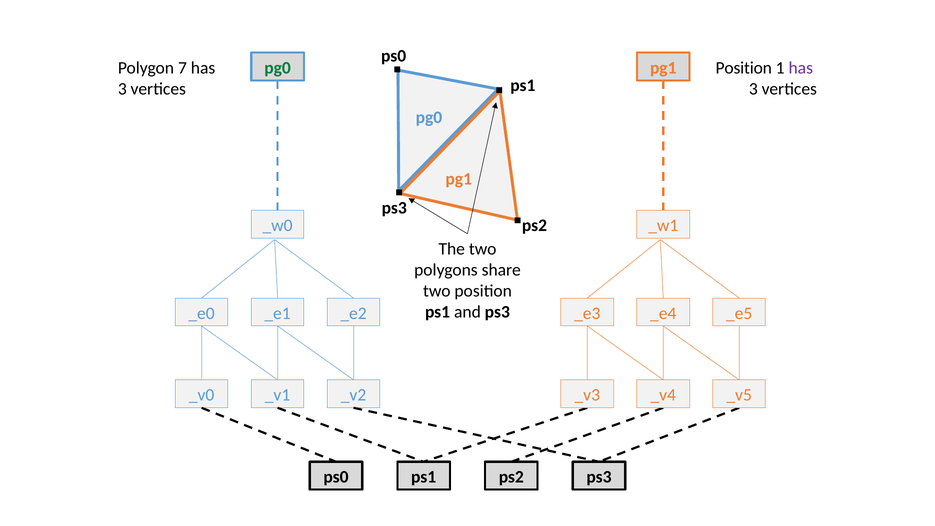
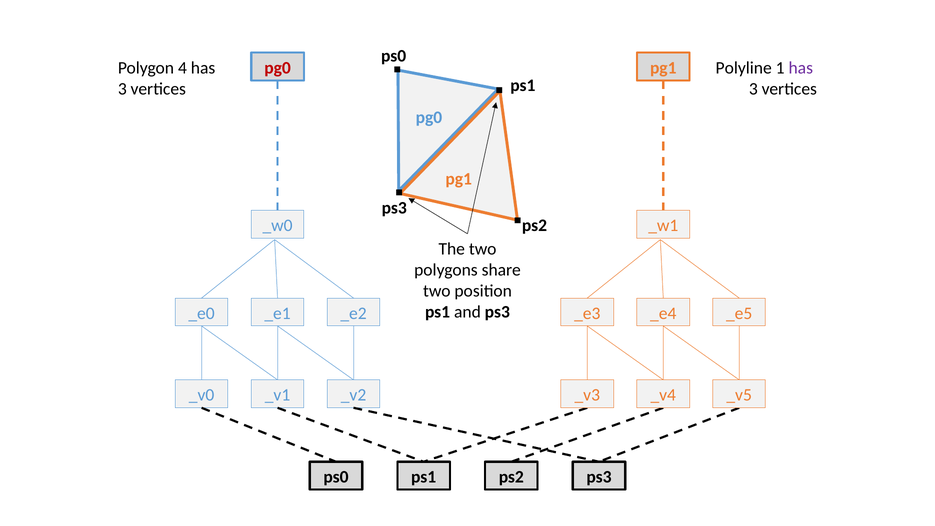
7: 7 -> 4 (182, 68)
pg0 colour: green -> red (278, 68)
Position: Position -> Polyline (744, 68)
